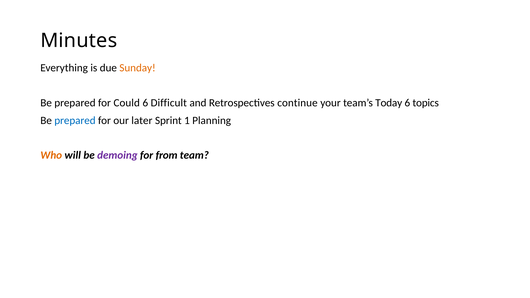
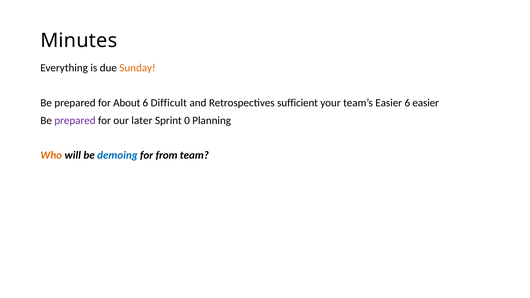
Could: Could -> About (127, 103)
continue: continue -> sufficient (298, 103)
team’s Today: Today -> Easier (389, 103)
6 topics: topics -> easier (426, 103)
prepared colour: blue -> purple (75, 120)
1: 1 -> 0 (187, 120)
demoing colour: purple -> blue (117, 155)
